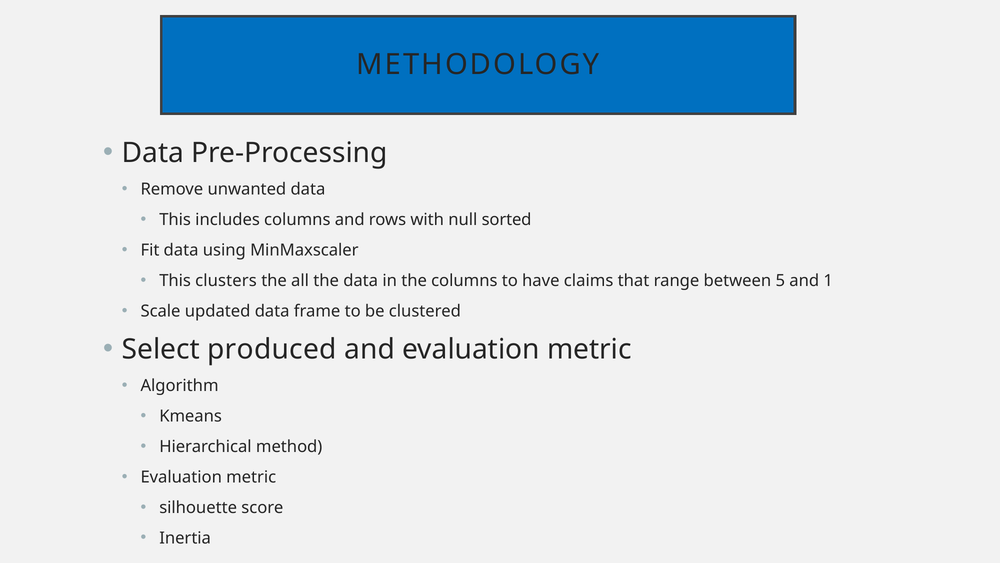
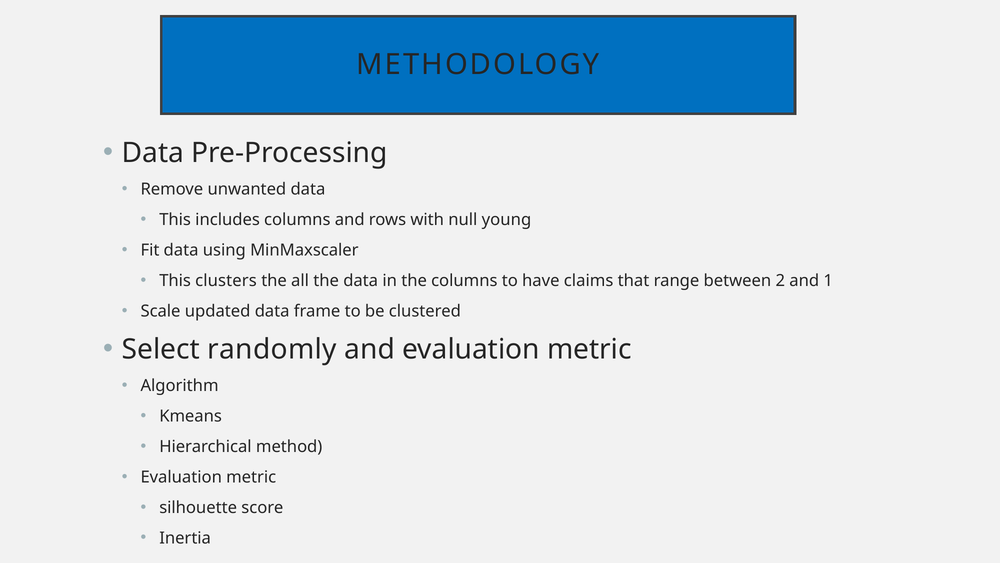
sorted: sorted -> young (506, 220)
5: 5 -> 2 (780, 281)
produced: produced -> randomly (272, 349)
